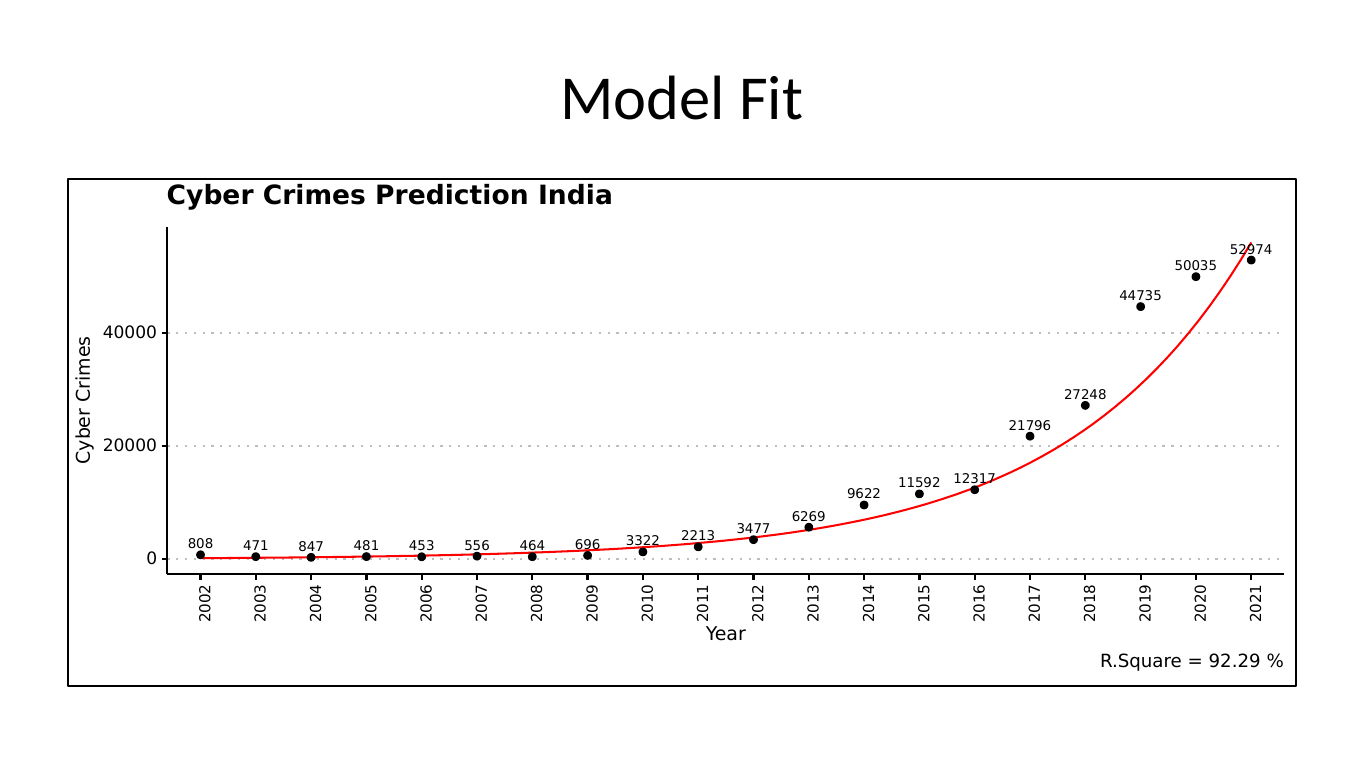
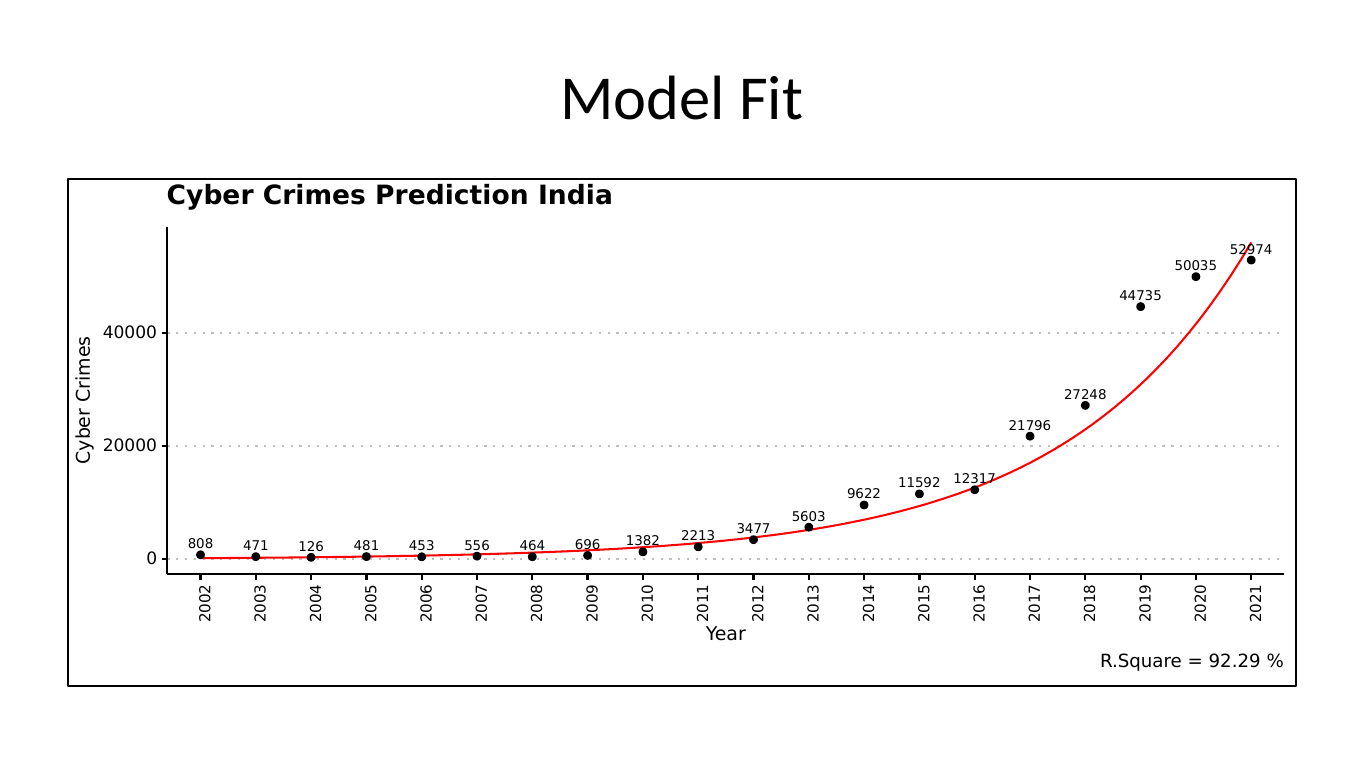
6269: 6269 -> 5603 (809, 516)
847: 847 -> 126 (311, 546)
3322: 3322 -> 1382 (643, 541)
